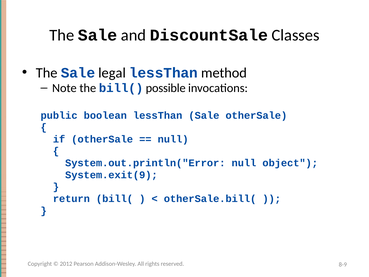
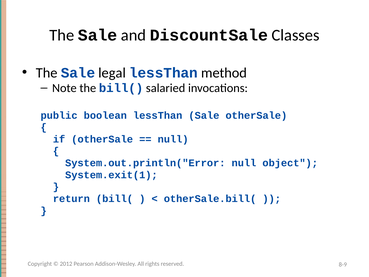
possible: possible -> salaried (166, 88)
System.exit(9: System.exit(9 -> System.exit(1 (111, 175)
